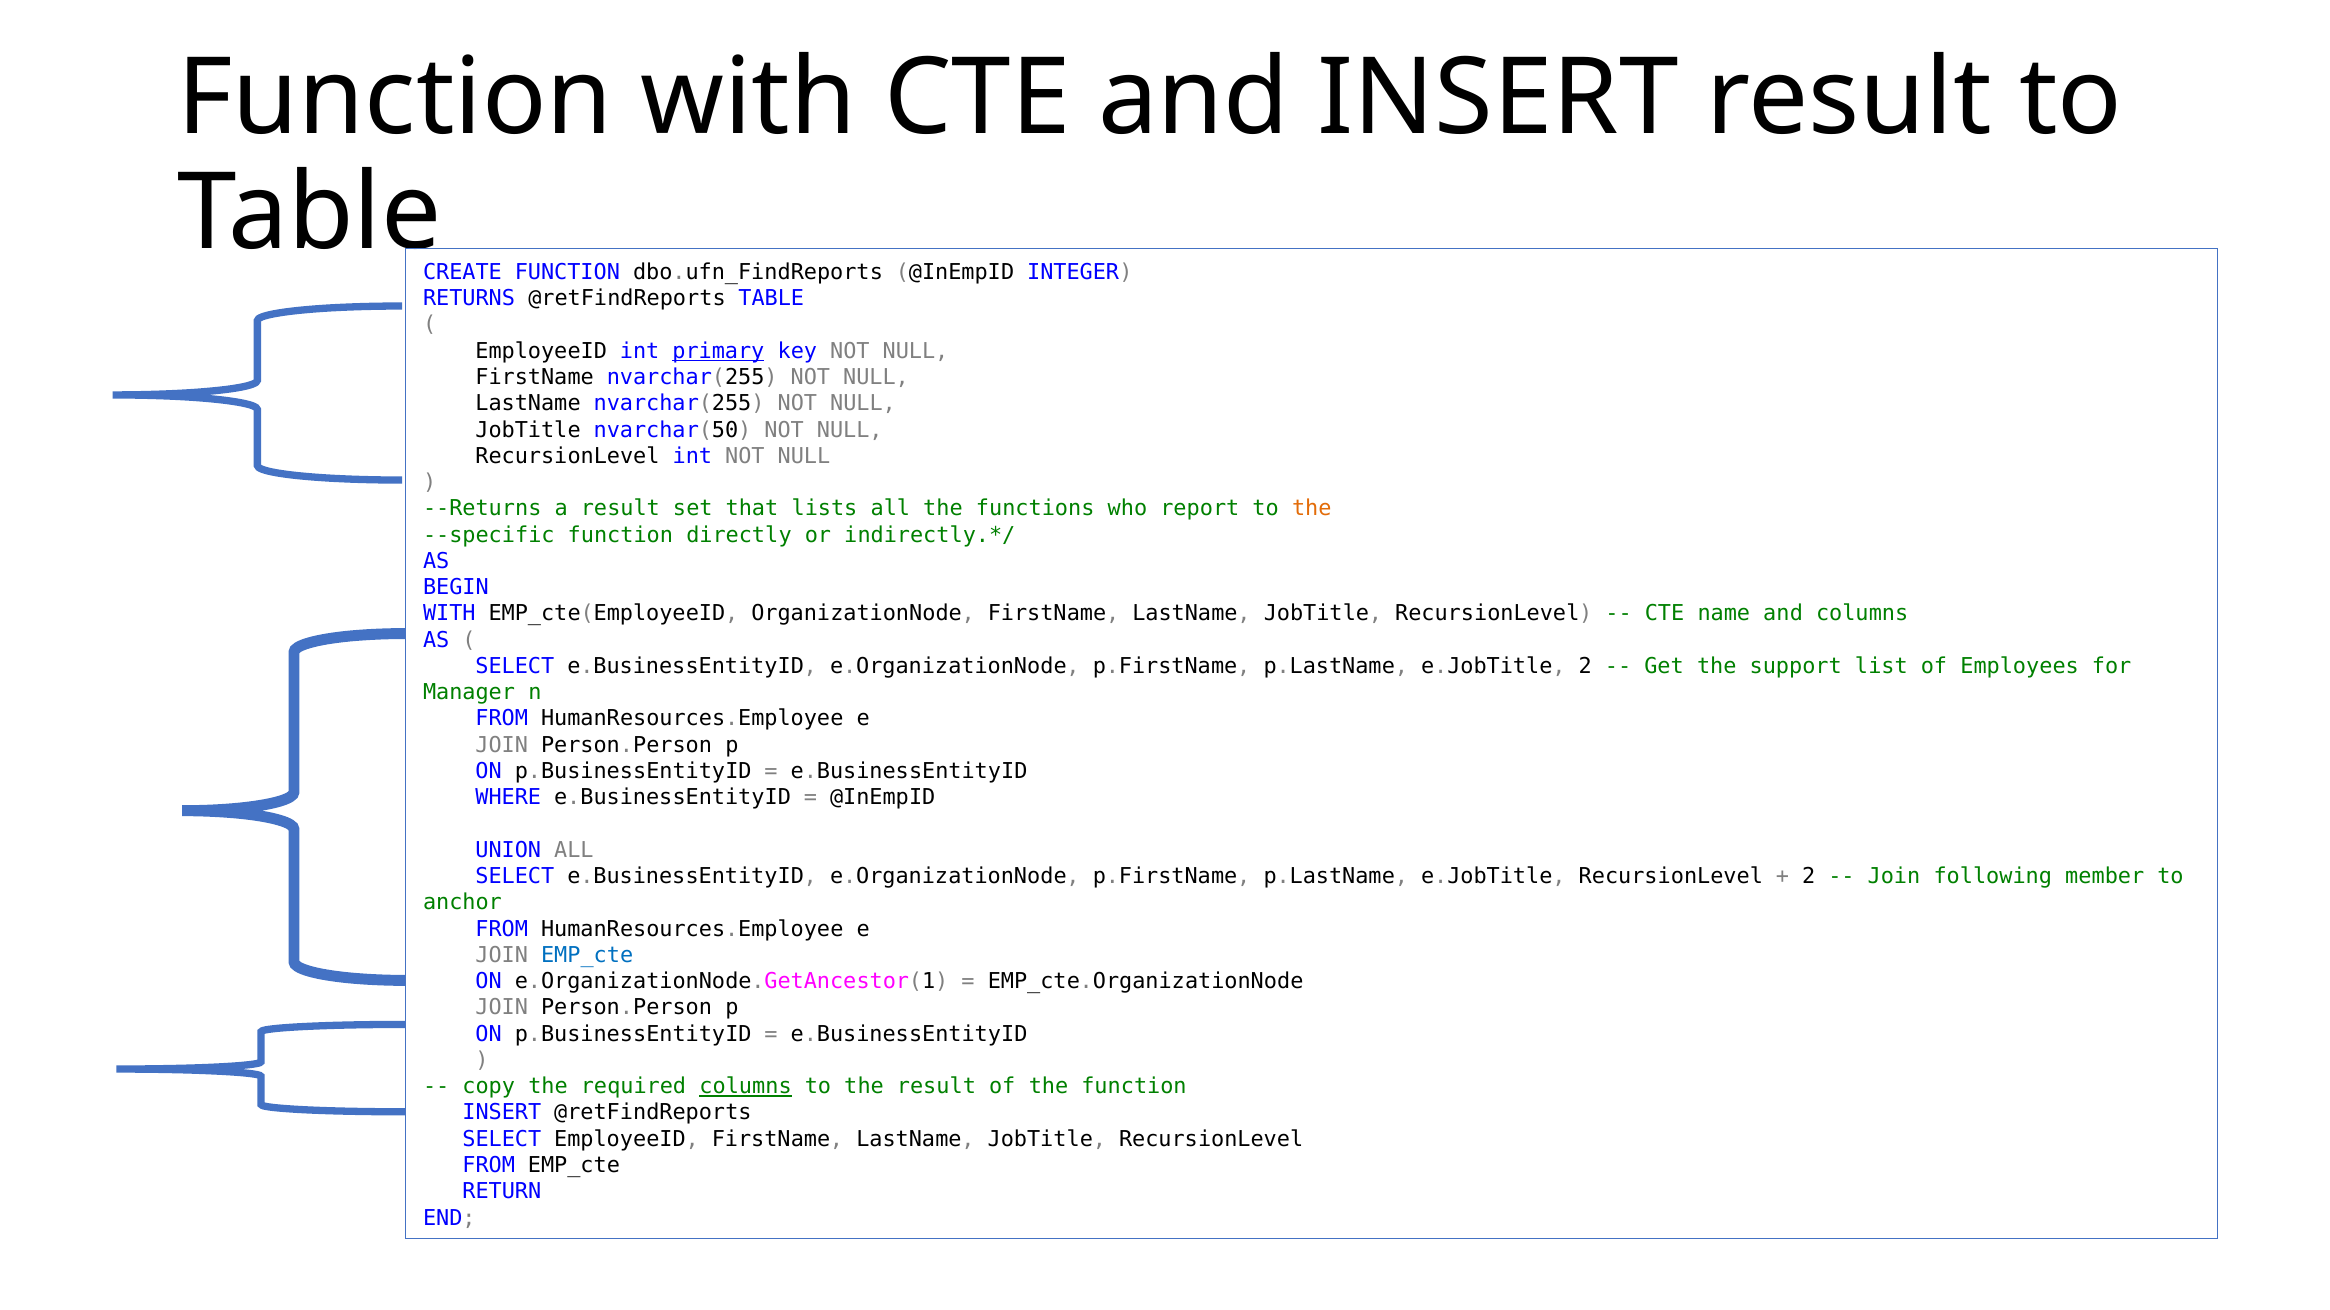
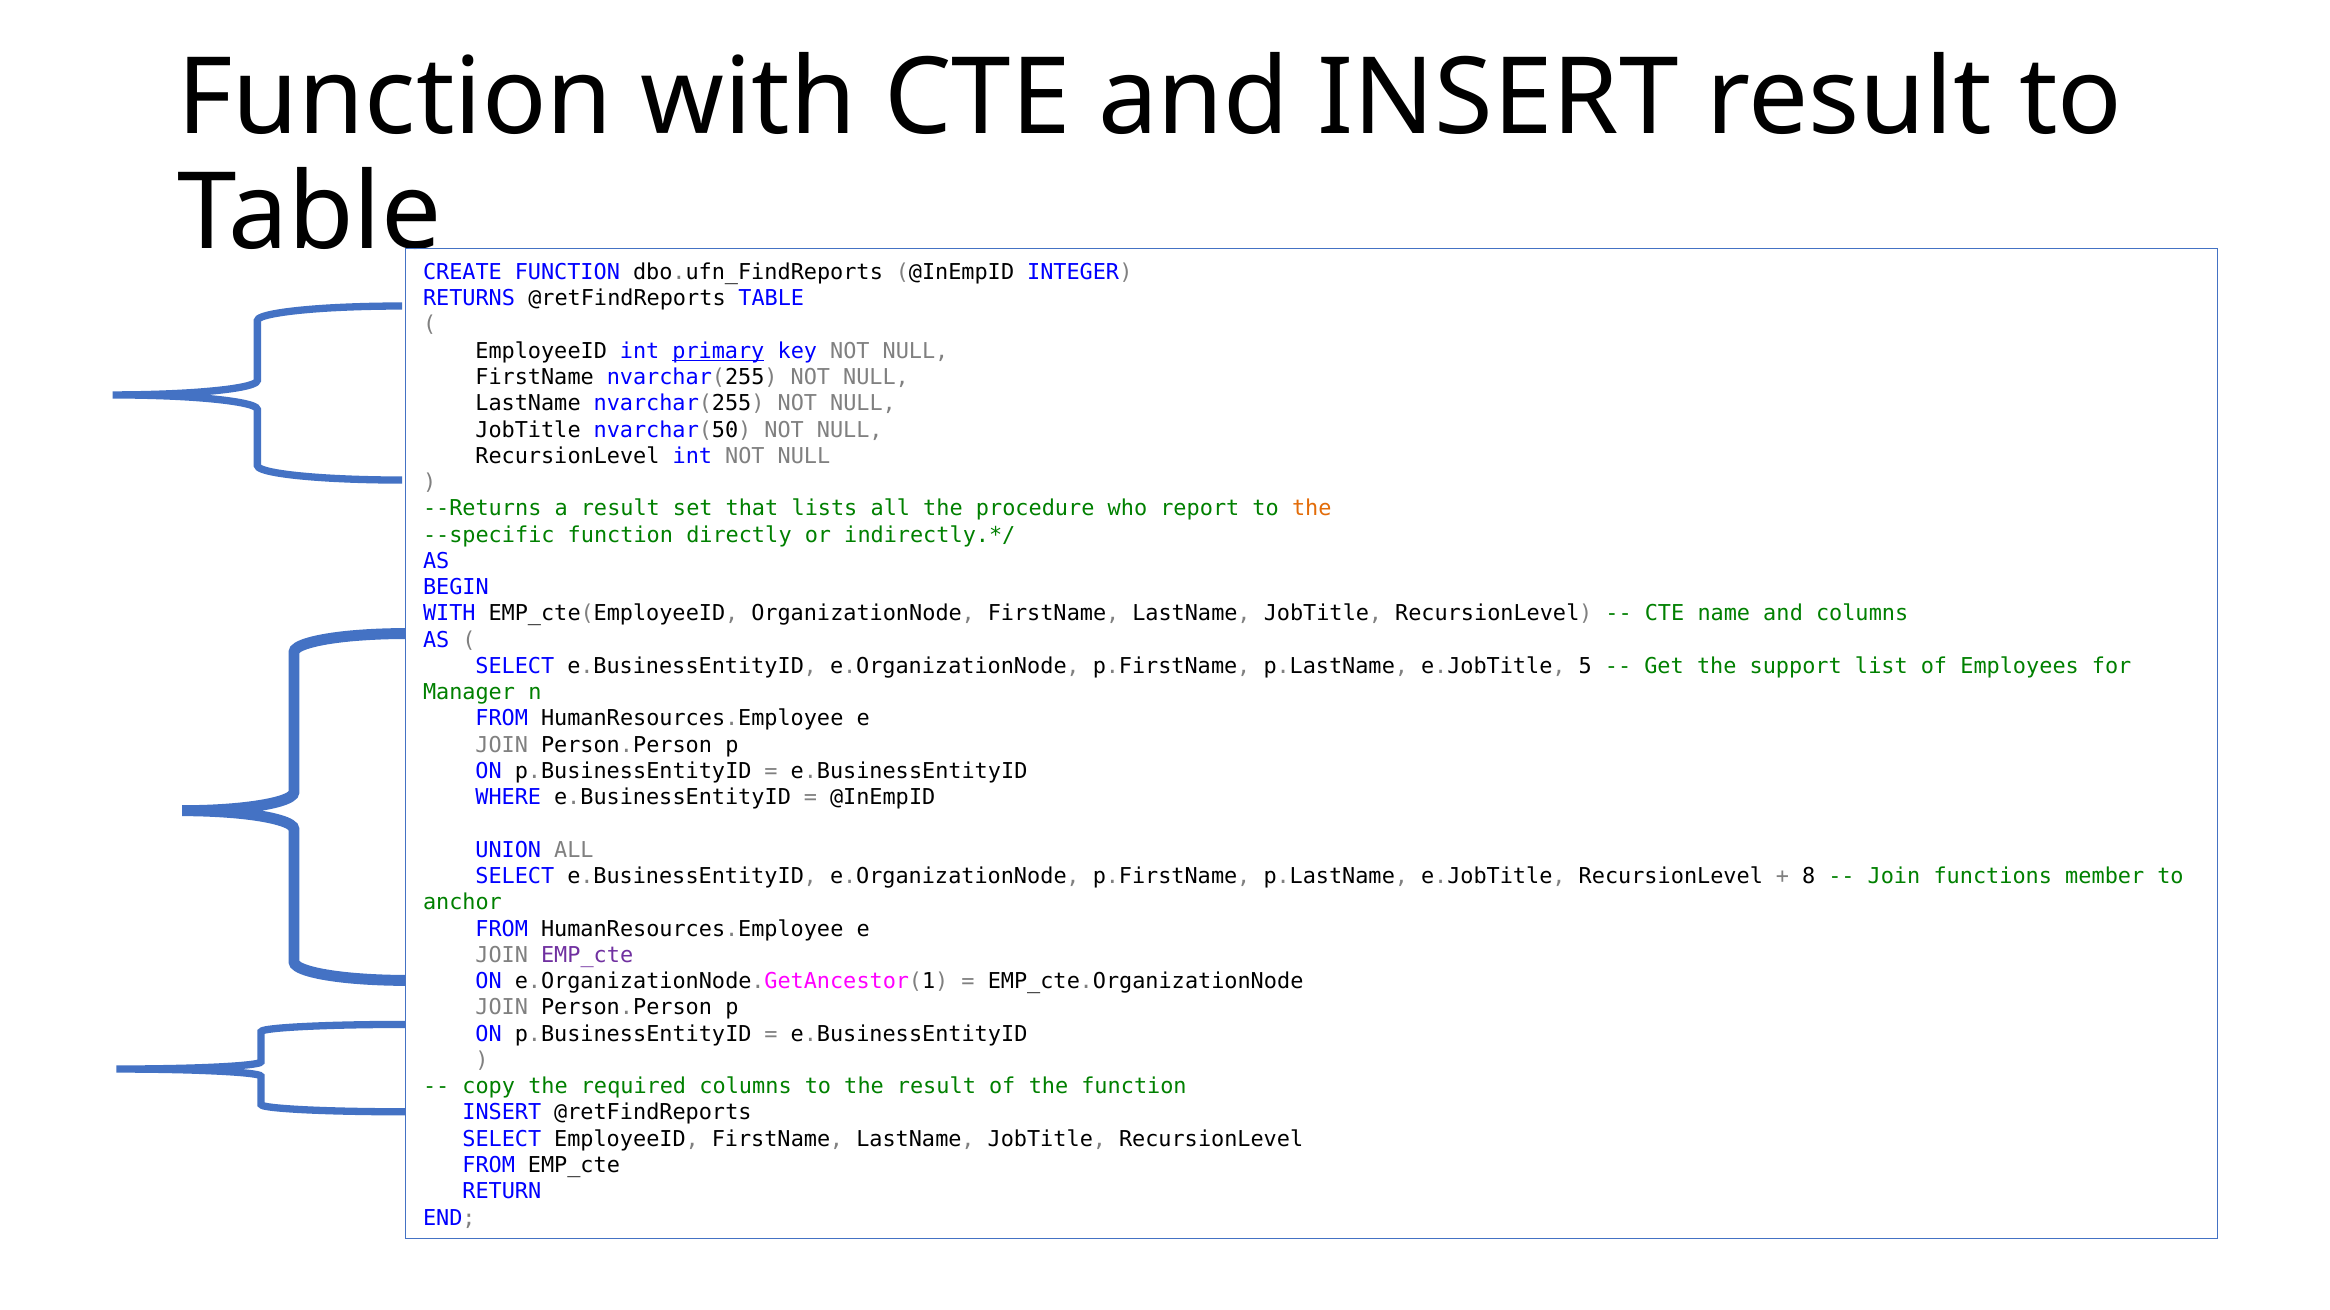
functions: functions -> procedure (1035, 509)
e.JobTitle 2: 2 -> 5 (1585, 667)
2: 2 -> 8 (1809, 877)
following: following -> functions (1993, 877)
EMP_cte colour: blue -> purple (587, 956)
columns underline: present -> none (746, 1087)
